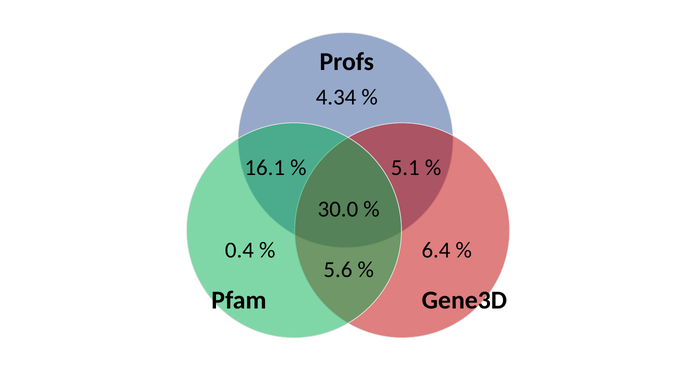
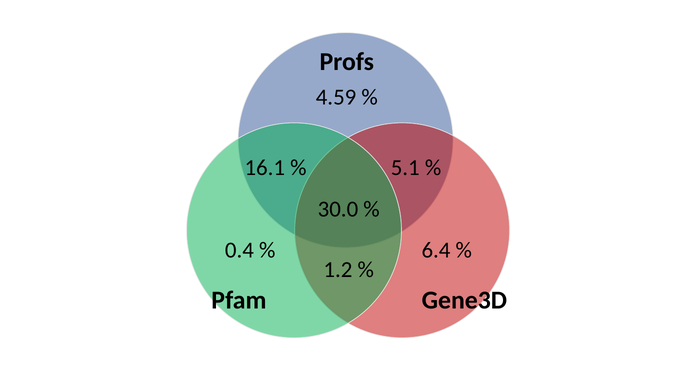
4.34: 4.34 -> 4.59 (336, 97)
5.6: 5.6 -> 1.2 (338, 270)
